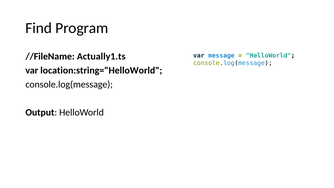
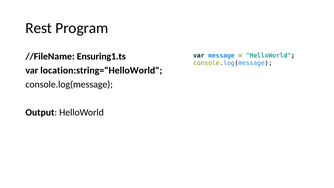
Find: Find -> Rest (39, 28)
Actually1.ts: Actually1.ts -> Ensuring1.ts (101, 56)
